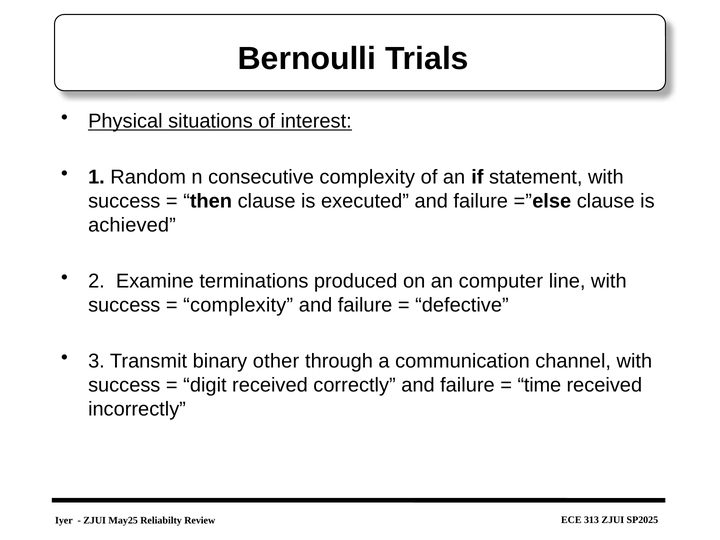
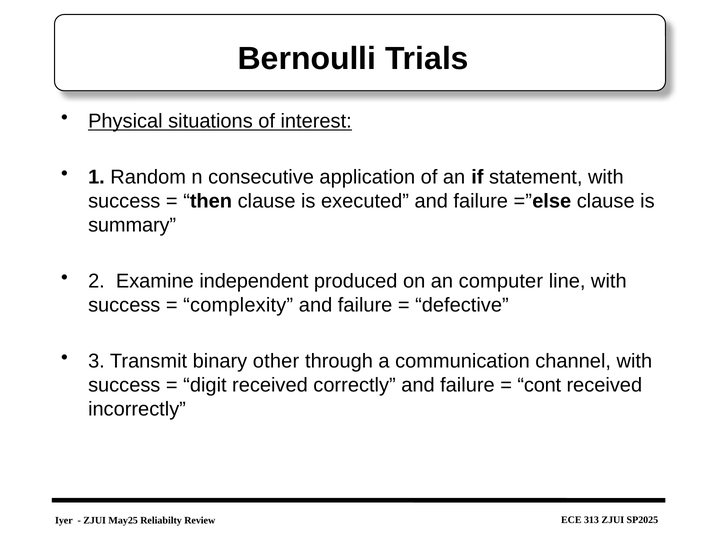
consecutive complexity: complexity -> application (367, 177)
achieved: achieved -> summary (132, 225)
terminations: terminations -> independent (254, 281)
time: time -> cont (539, 385)
